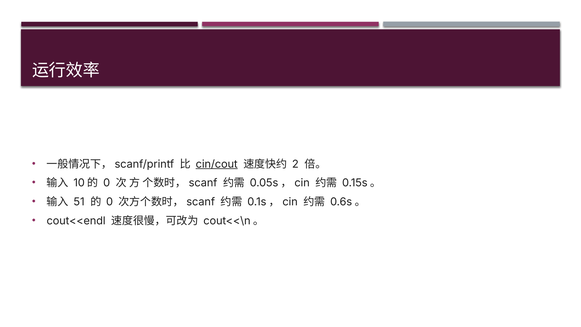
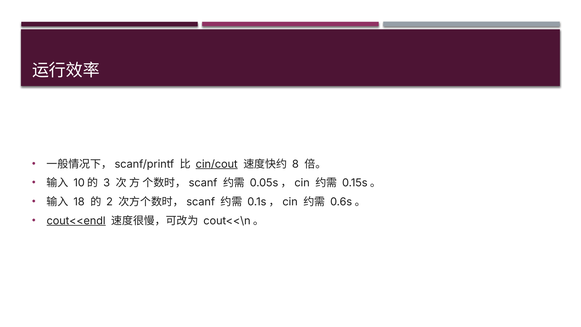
2: 2 -> 8 (295, 164)
0: 0 -> 3 (107, 183)
51: 51 -> 18 (79, 202)
0: 0 -> 2 (110, 202)
cout<<endl underline: none -> present (76, 221)
